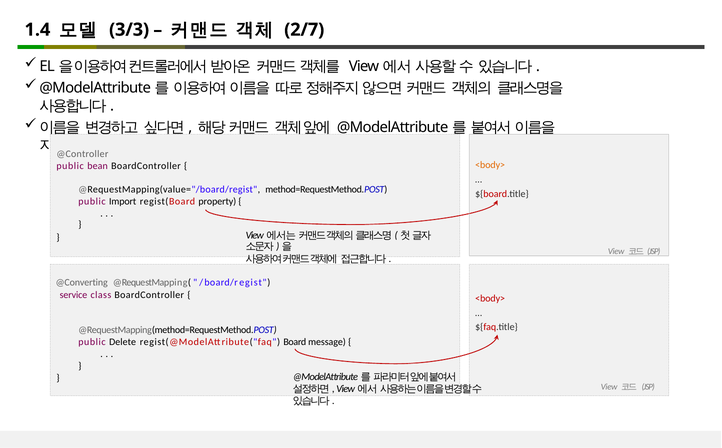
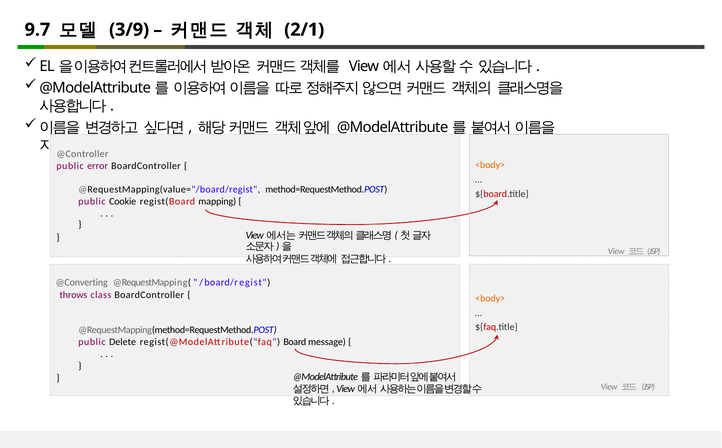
1.4: 1.4 -> 9.7 (37, 30)
3/3: 3/3 -> 3/9 (129, 30)
2/7: 2/7 -> 2/1 (304, 30)
bean: bean -> error (98, 166)
Import: Import -> Cookie (123, 202)
property: property -> mapping (217, 202)
service: service -> throws (73, 295)
<body> colour: red -> orange (490, 299)
